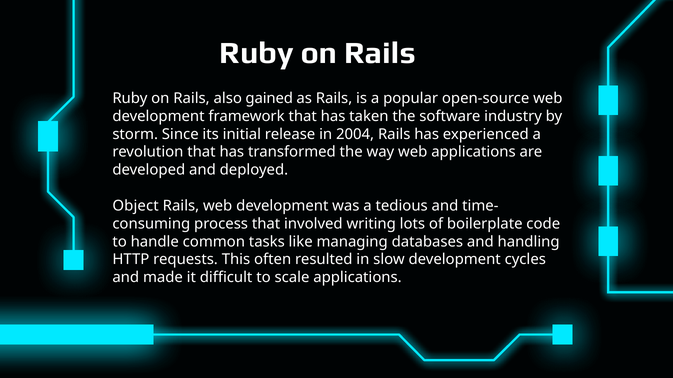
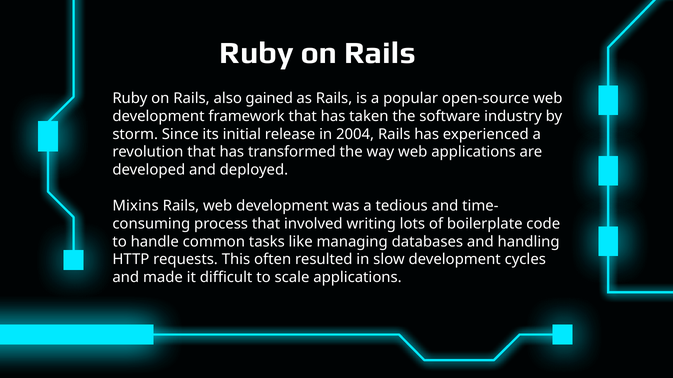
Object: Object -> Mixins (136, 206)
